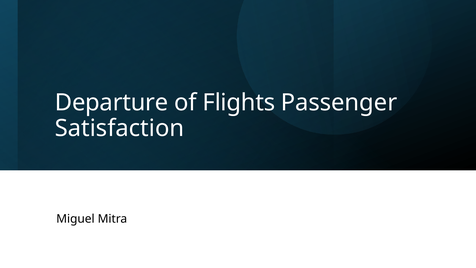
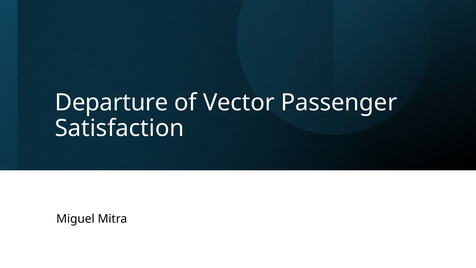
Flights: Flights -> Vector (239, 103)
